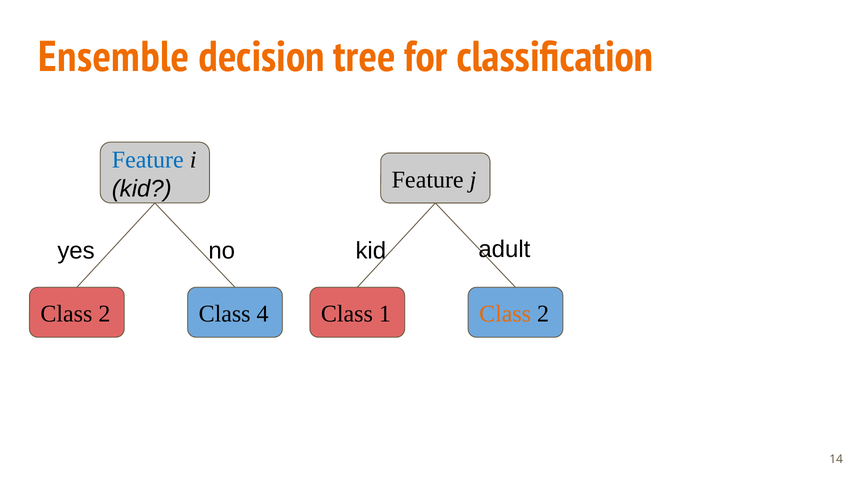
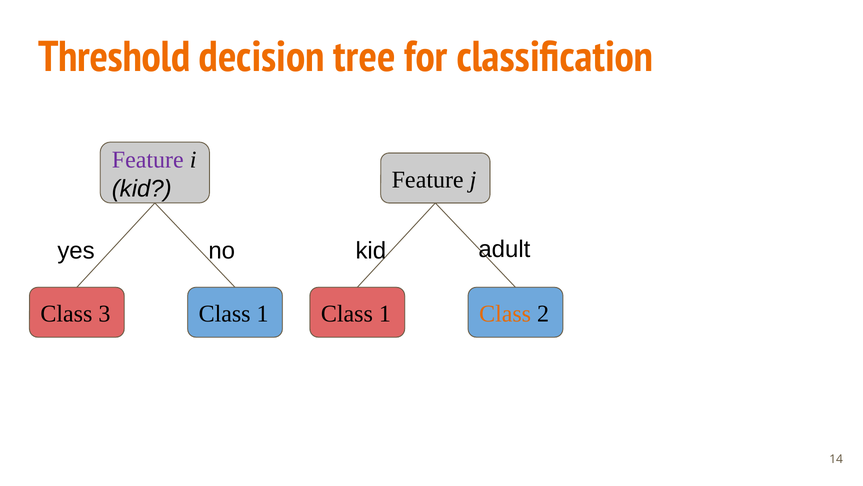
Ensemble: Ensemble -> Threshold (114, 57)
Feature colour: blue -> purple (148, 160)
2: 2 -> 3 (104, 314)
4: 4 -> 1 (263, 314)
